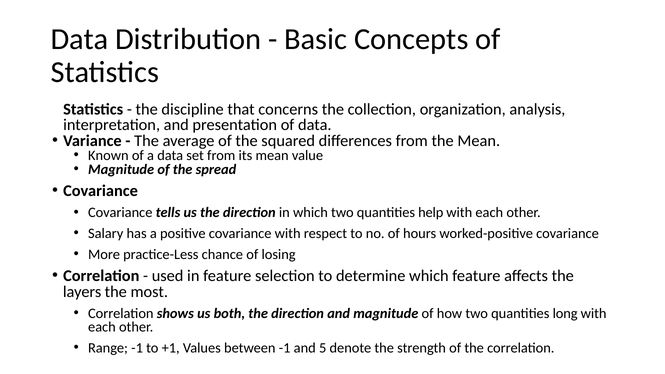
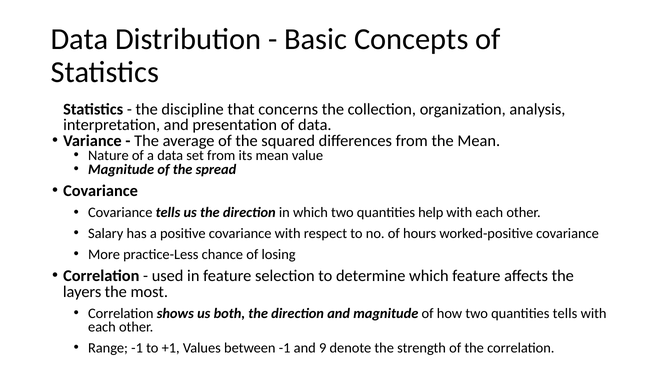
Known: Known -> Nature (108, 156)
quantities long: long -> tells (565, 313)
5: 5 -> 9 (323, 348)
